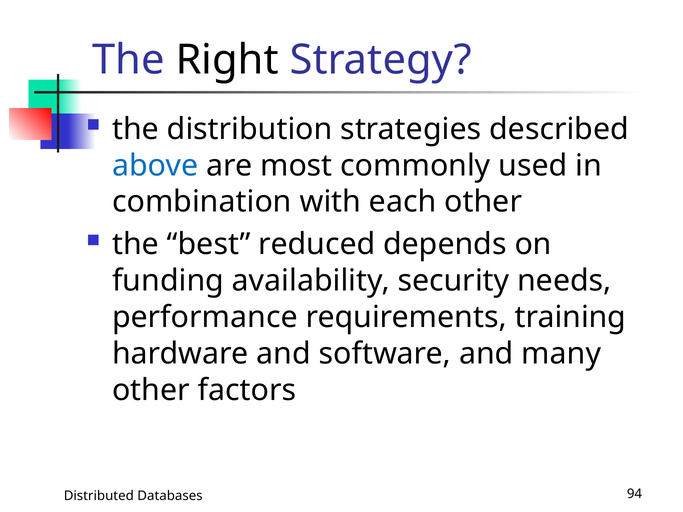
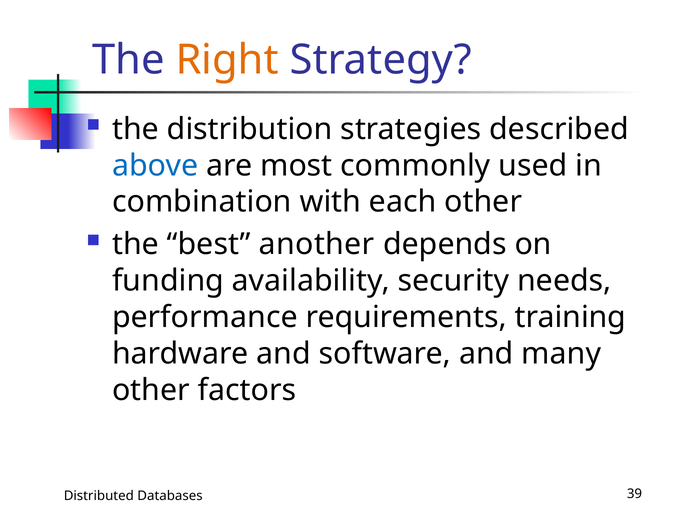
Right colour: black -> orange (227, 60)
reduced: reduced -> another (317, 245)
94: 94 -> 39 (634, 494)
